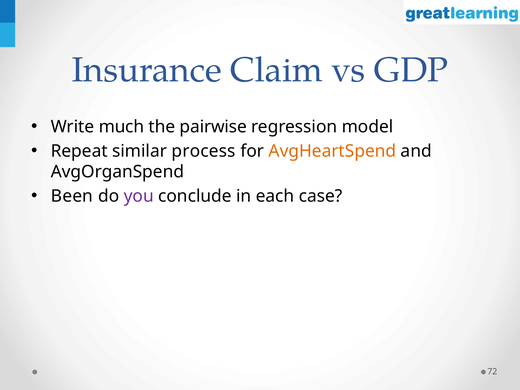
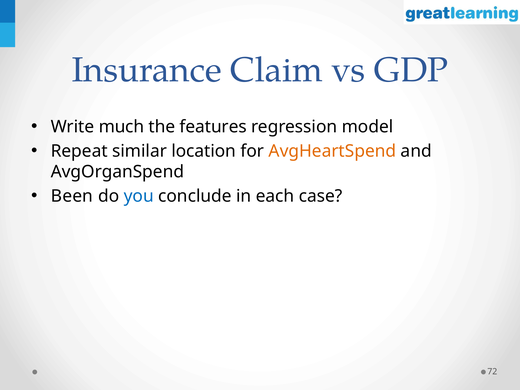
pairwise: pairwise -> features (213, 127)
process: process -> location (204, 151)
you colour: purple -> blue (139, 196)
